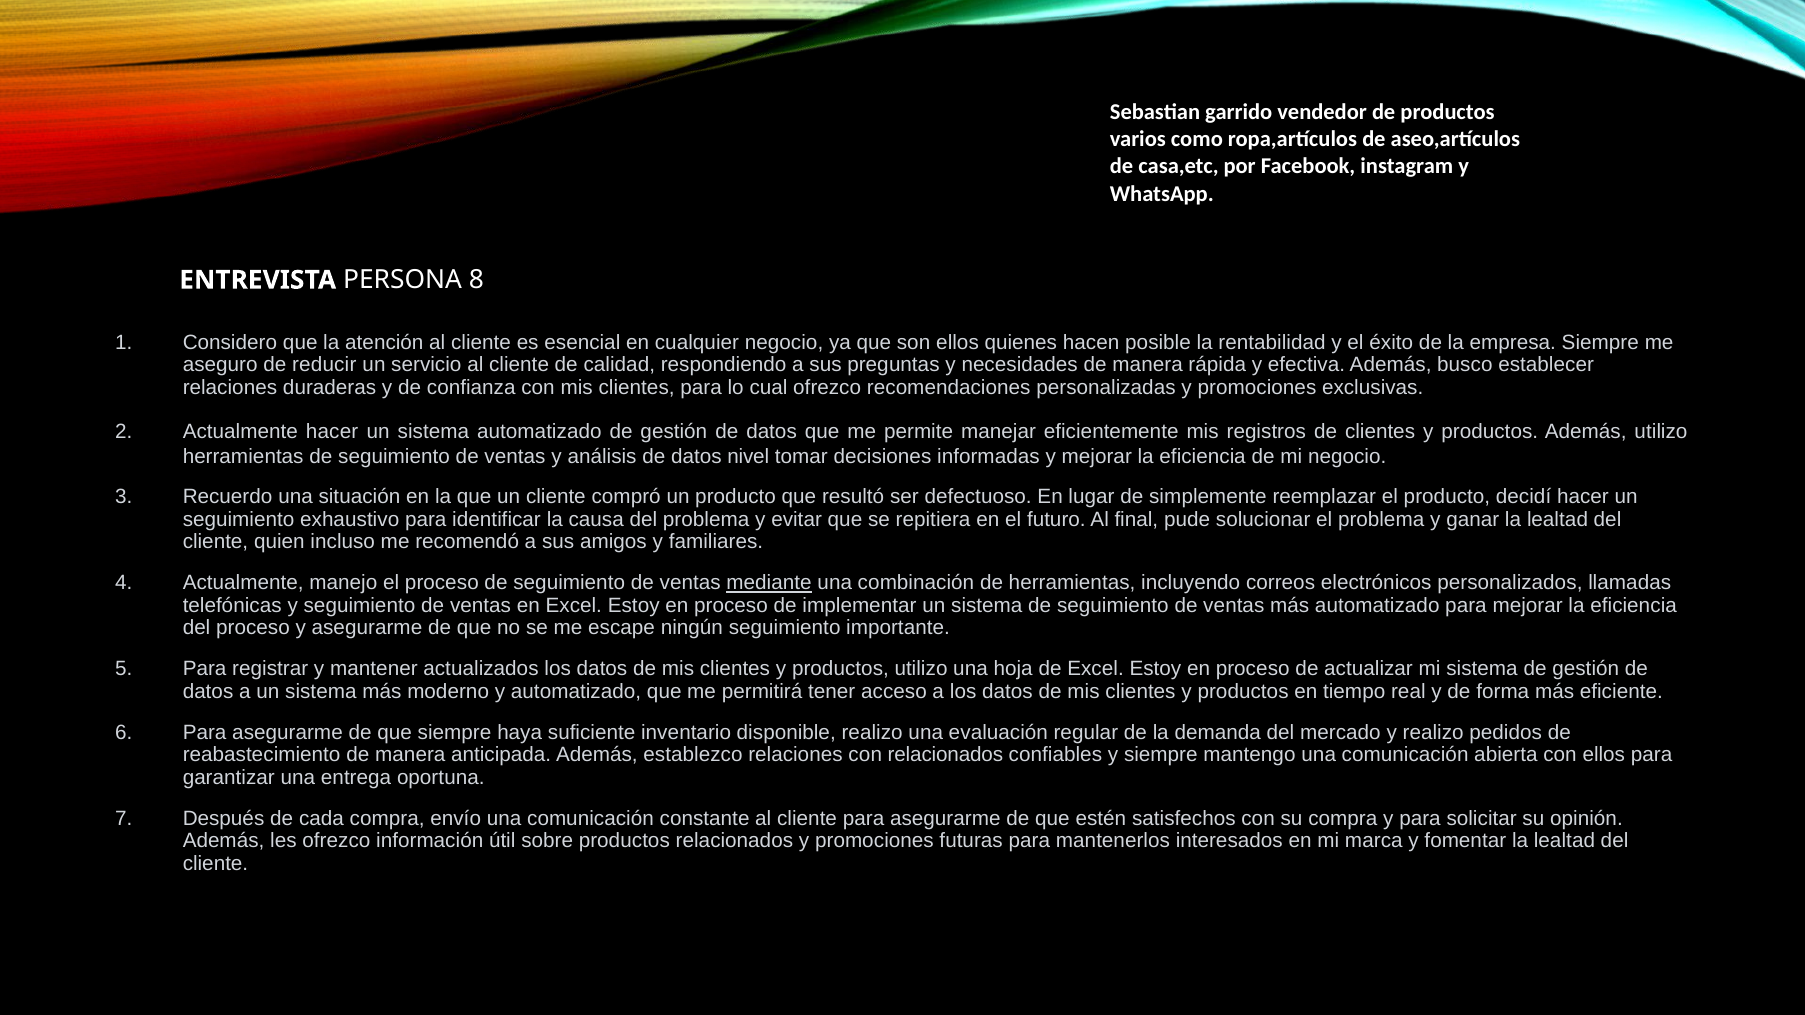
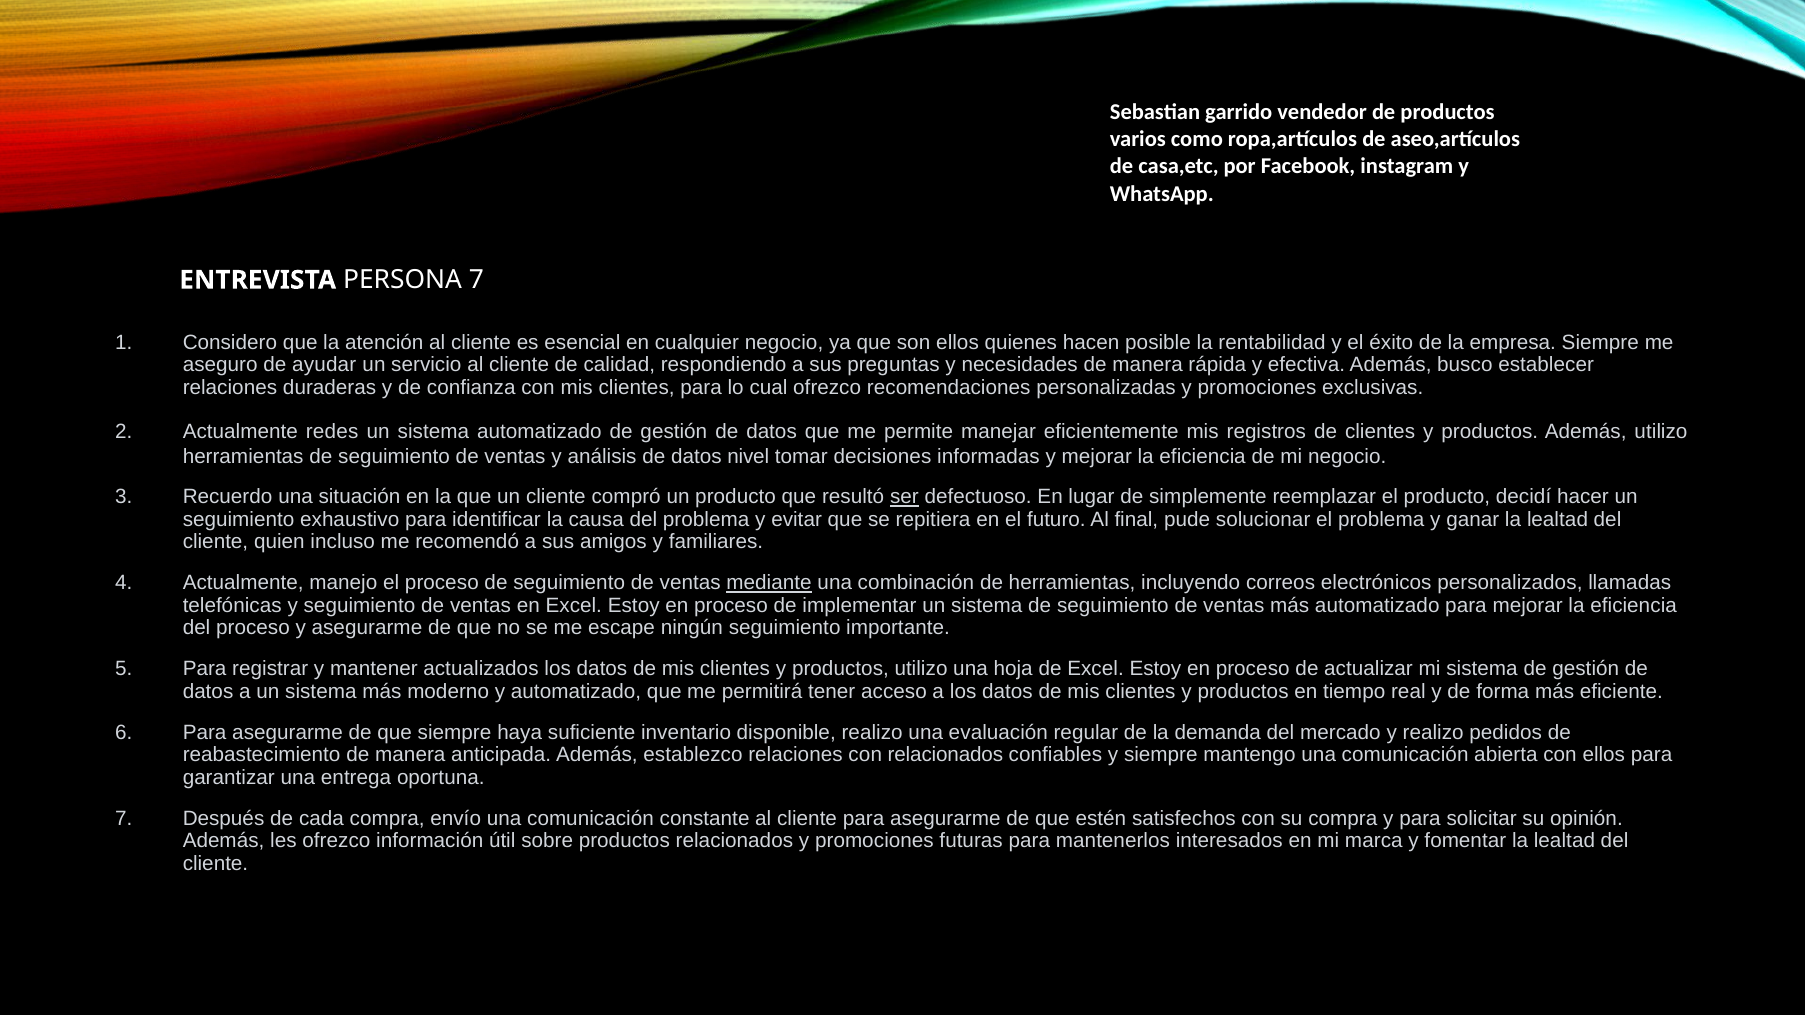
PERSONA 8: 8 -> 7 (476, 280)
reducir: reducir -> ayudar (324, 365)
Actualmente hacer: hacer -> redes (332, 432)
ser underline: none -> present (904, 497)
